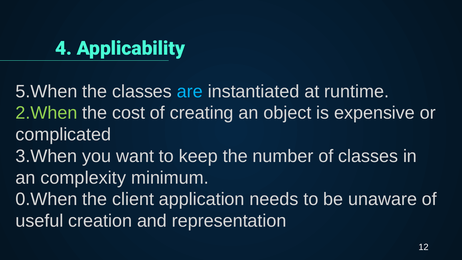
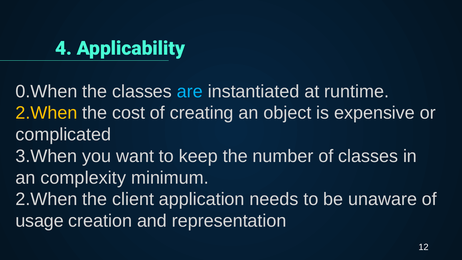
5.When: 5.When -> 0.When (46, 91)
2.When colour: light green -> yellow (46, 113)
0.When: 0.When -> 2.When (46, 199)
useful: useful -> usage (40, 221)
